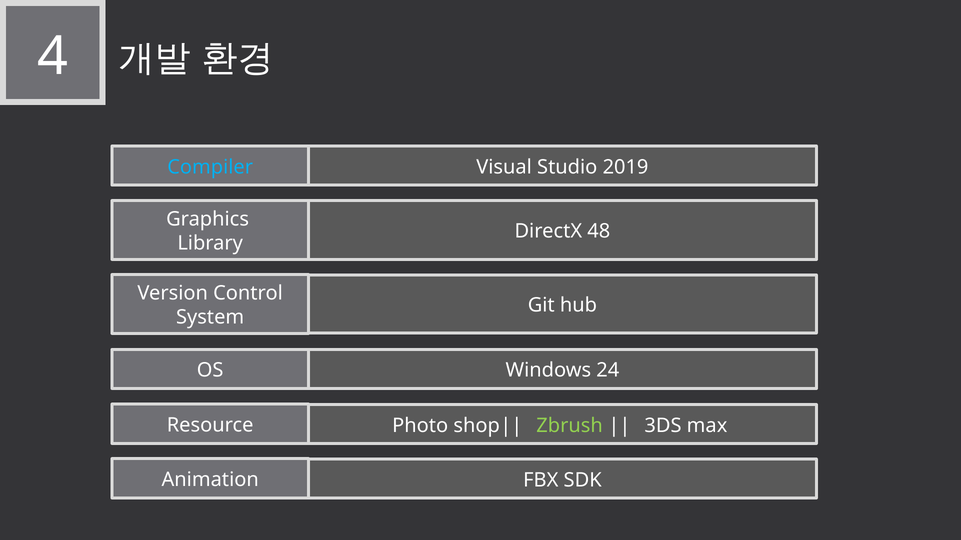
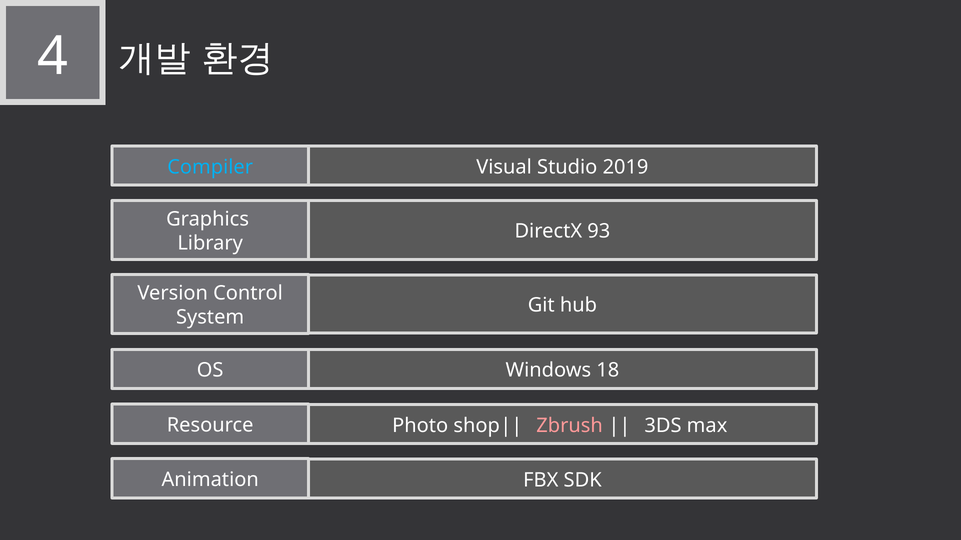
48: 48 -> 93 (599, 232)
24: 24 -> 18 (608, 371)
Zbrush colour: light green -> pink (570, 426)
